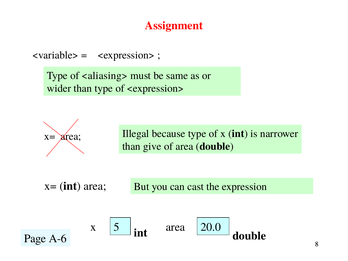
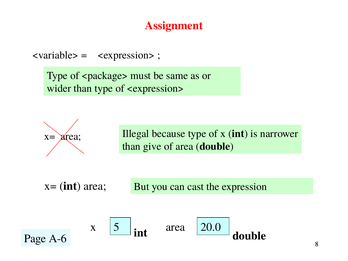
<aliasing>: <aliasing> -> <package> (105, 76)
